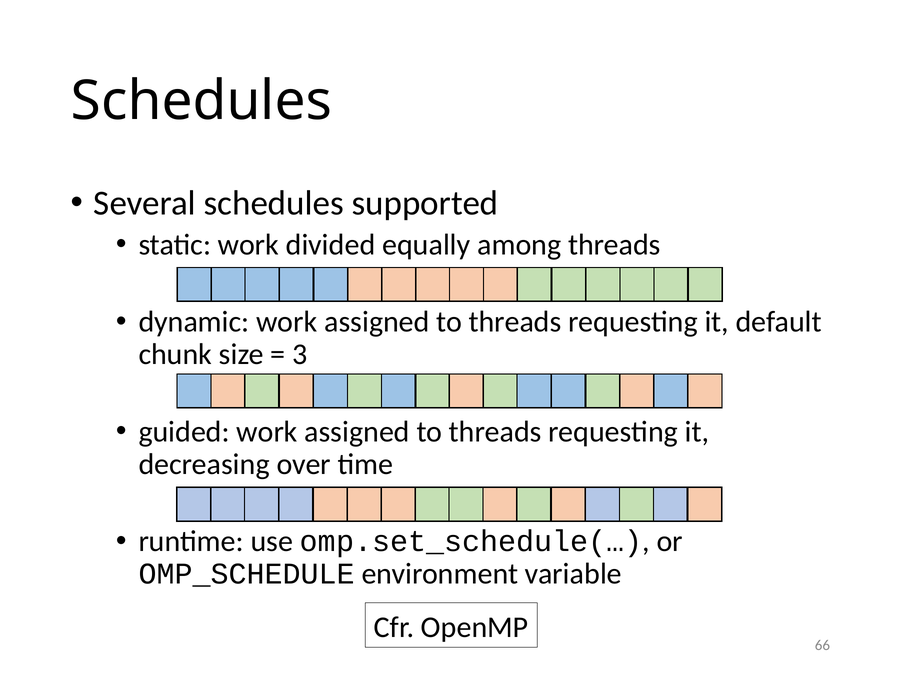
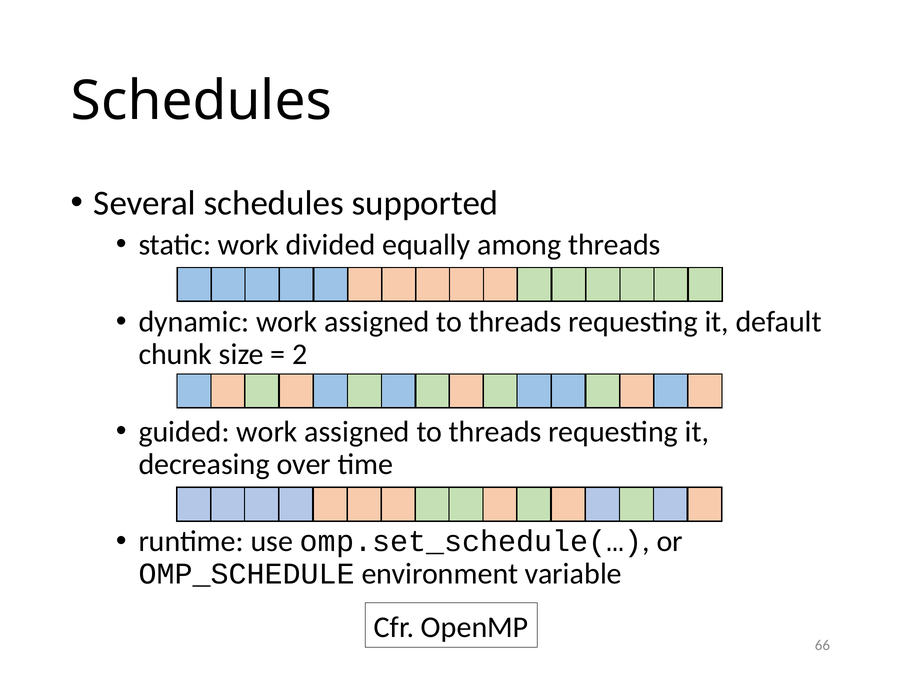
3: 3 -> 2 (300, 354)
